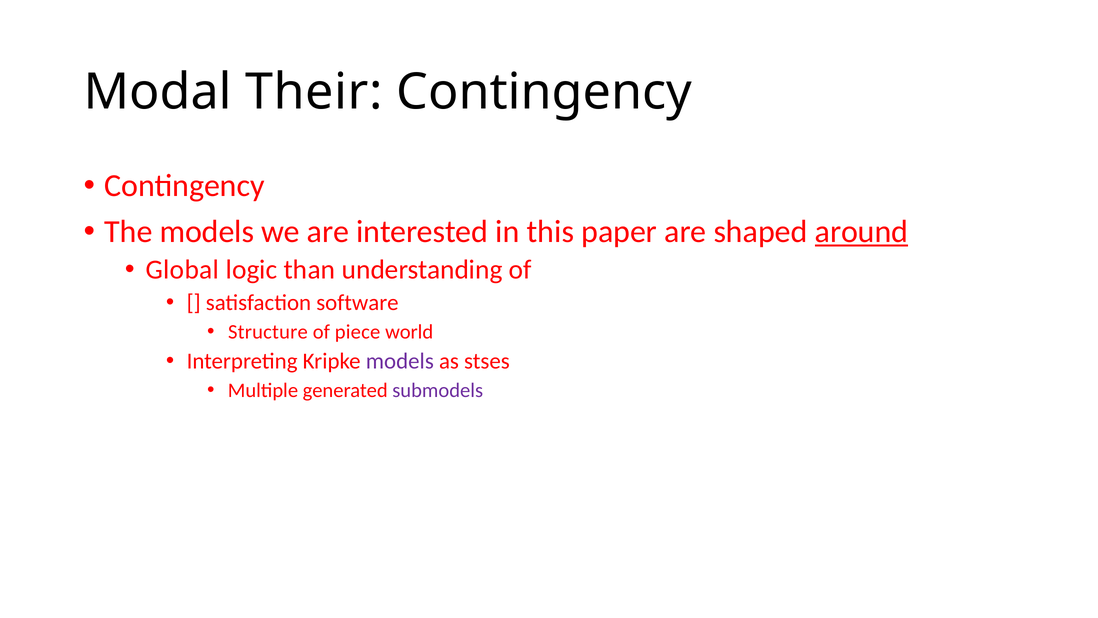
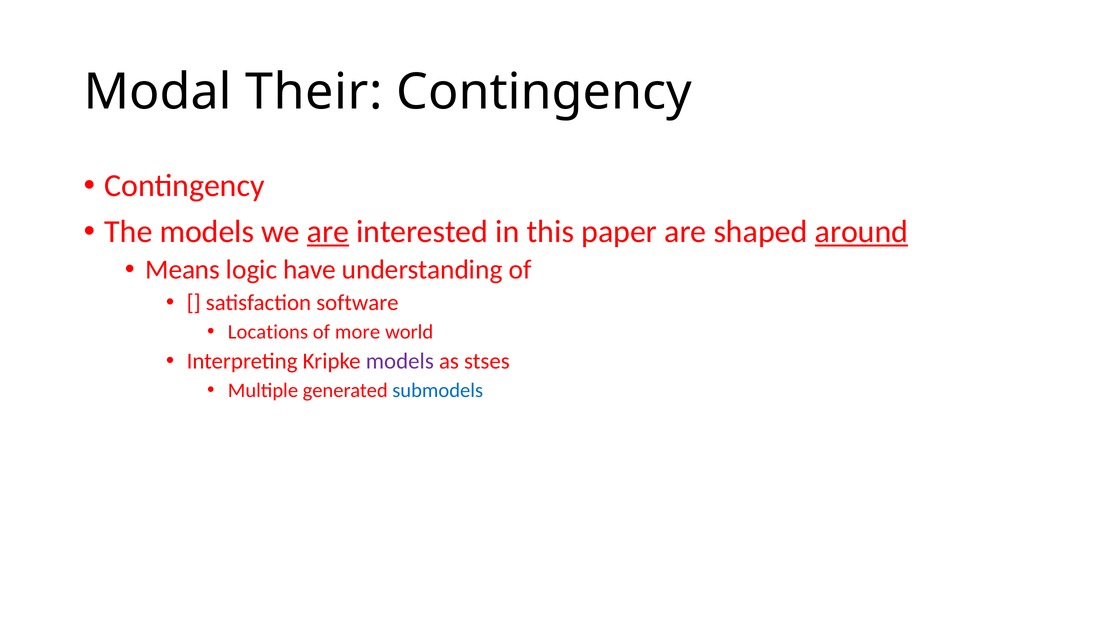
are underline: none -> present (328, 232)
Global: Global -> Means (183, 270)
than: than -> have (310, 270)
Structure: Structure -> Locations (268, 332)
piece: piece -> more (358, 332)
submodels colour: purple -> blue (438, 390)
